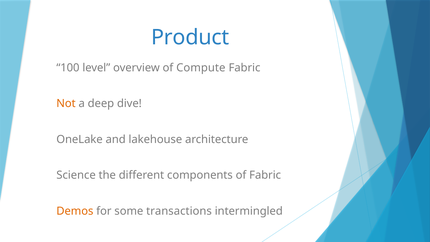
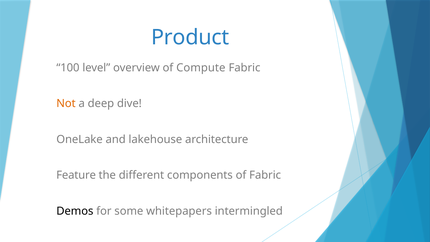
Science: Science -> Feature (76, 175)
Demos colour: orange -> black (75, 211)
transactions: transactions -> whitepapers (179, 211)
